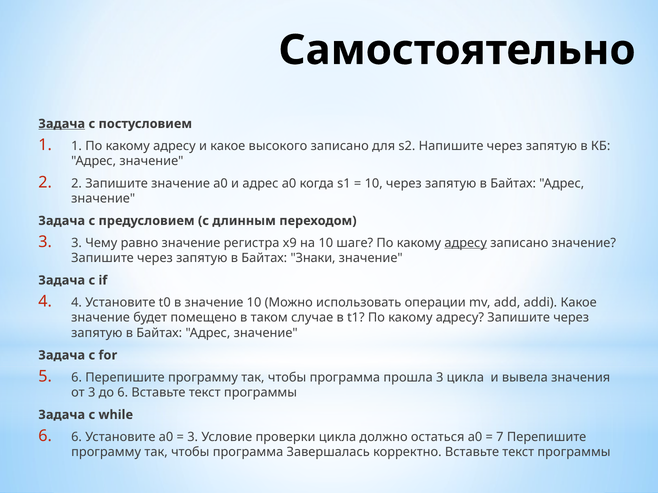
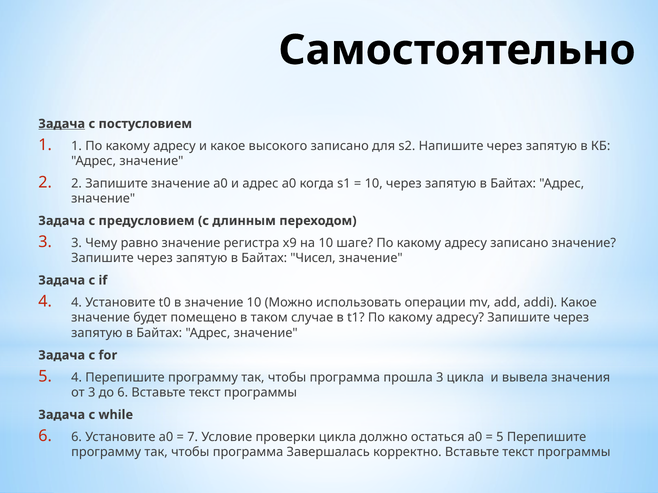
адресу underline: present -> none (466, 243)
Знаки: Знаки -> Чисел (313, 258)
5 6: 6 -> 4 (77, 378)
3: 3 -> 7 (193, 437)
7: 7 -> 5 (500, 437)
